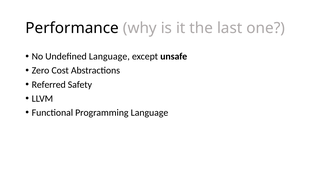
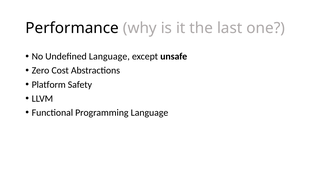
Referred: Referred -> Platform (49, 84)
